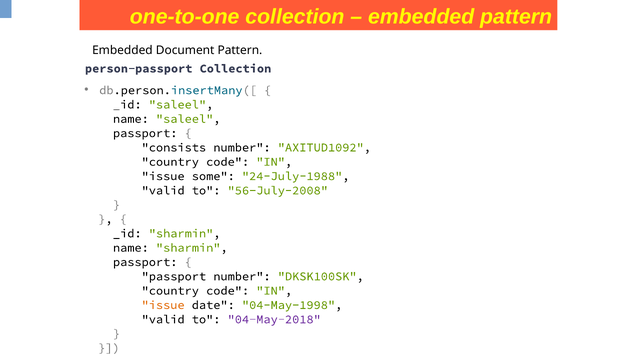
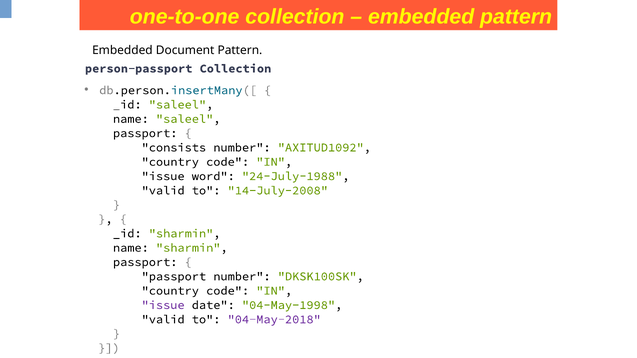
some: some -> word (213, 176)
56-July-2008: 56-July-2008 -> 14-July-2008 (278, 191)
issue colour: orange -> purple (163, 305)
